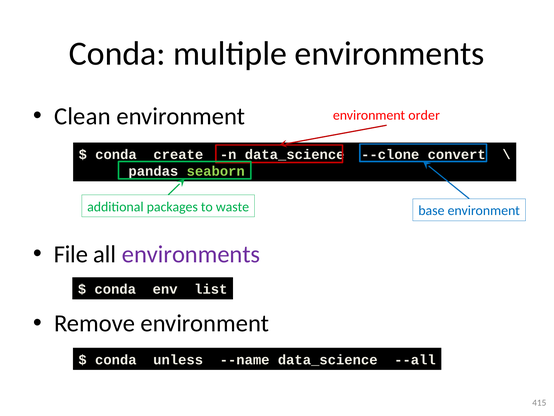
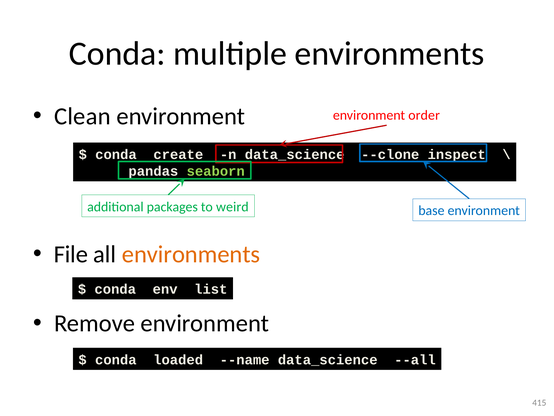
convert: convert -> inspect (457, 154)
waste: waste -> weird (232, 207)
environments colour: purple -> orange (191, 254)
unless: unless -> loaded (178, 359)
